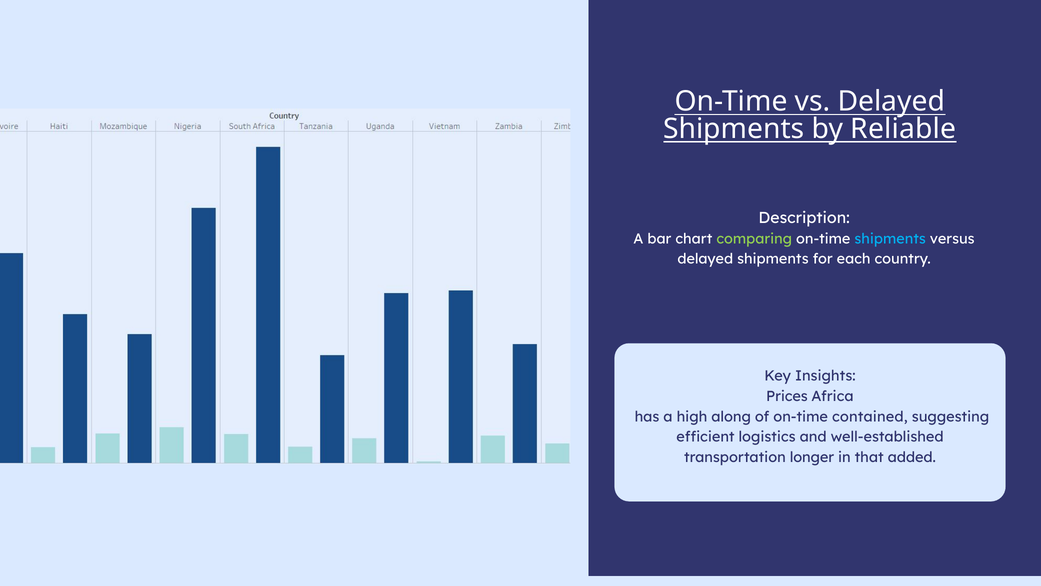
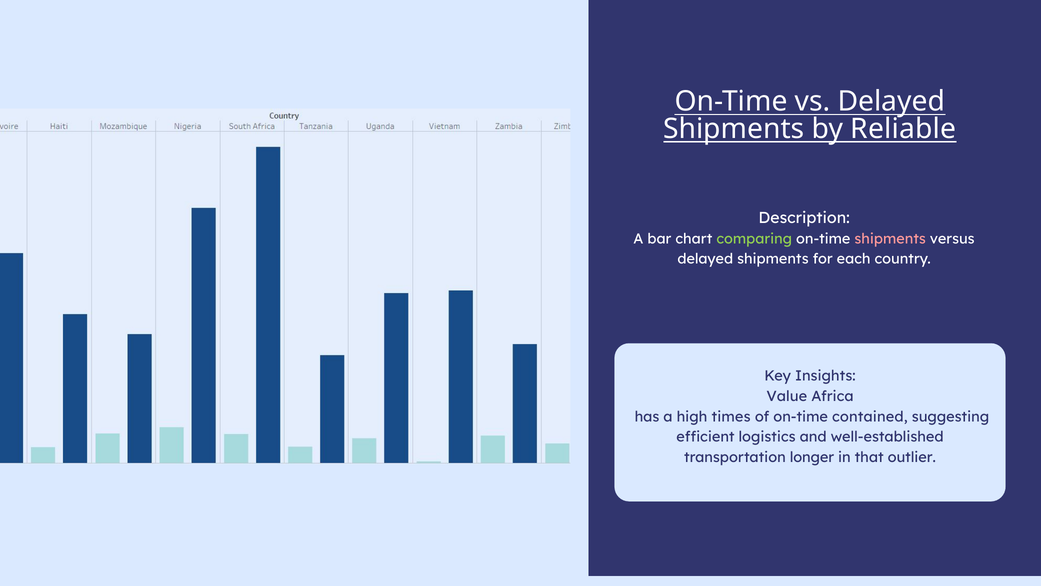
shipments colour: light blue -> pink (890, 239)
Prices: Prices -> Value (787, 396)
along: along -> times (731, 416)
added: added -> outlier (912, 457)
